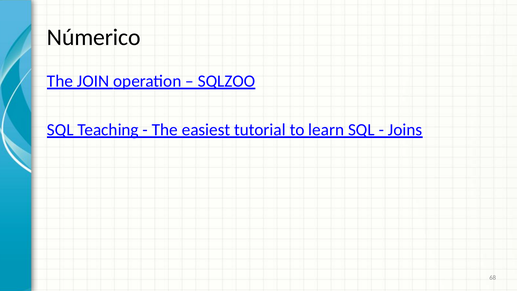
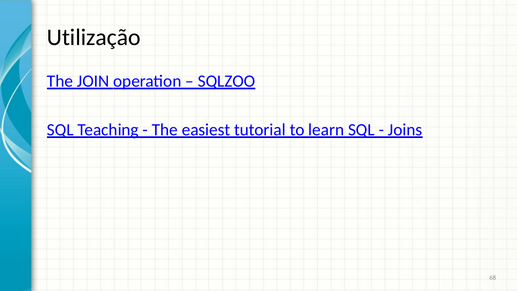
Númerico: Númerico -> Utilização (94, 37)
